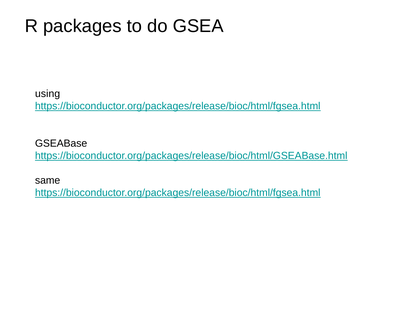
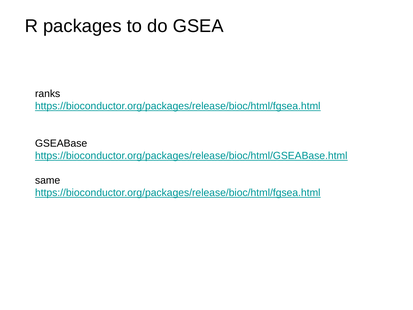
using: using -> ranks (48, 94)
